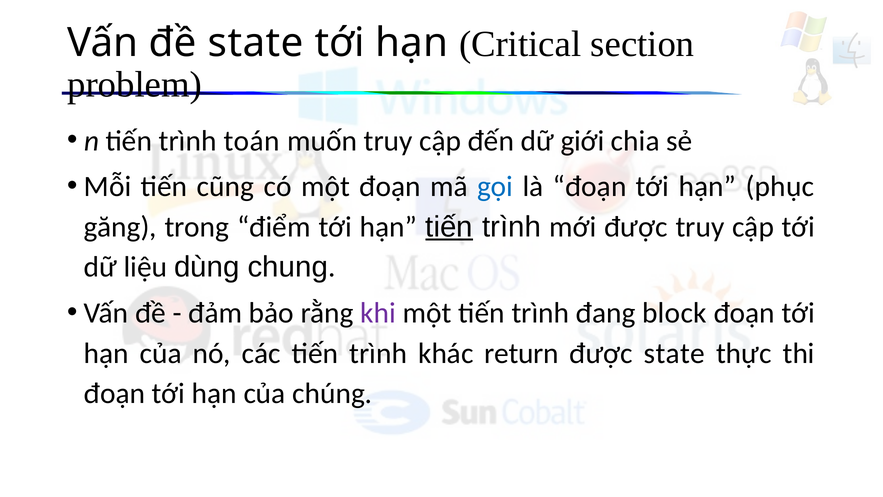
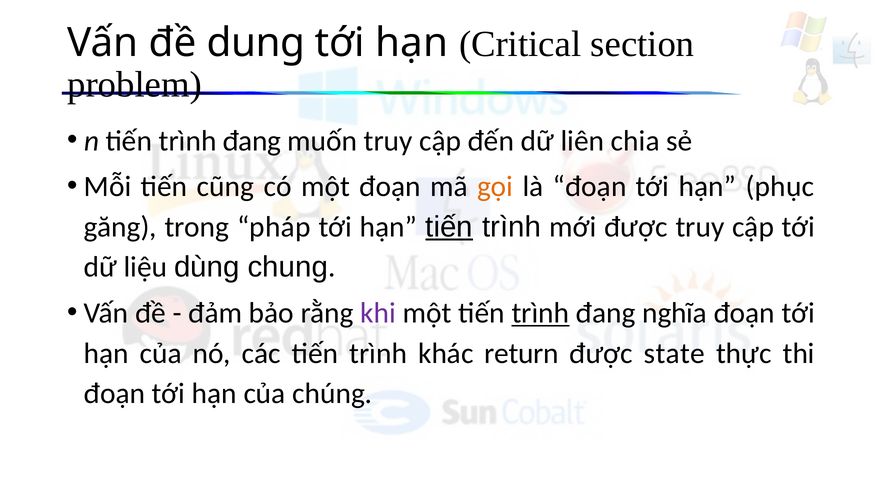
đề state: state -> dung (256, 43)
n tiến trình toán: toán -> đang (252, 141)
giới: giới -> liên (582, 141)
gọi colour: blue -> orange (495, 187)
điểm: điểm -> pháp (274, 227)
trình underline: none -> present (540, 313)
block: block -> nghĩa (675, 313)
